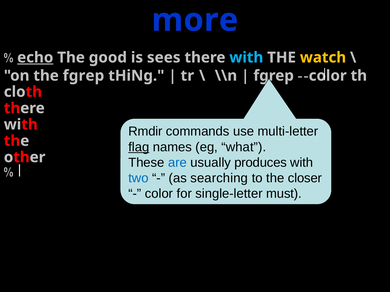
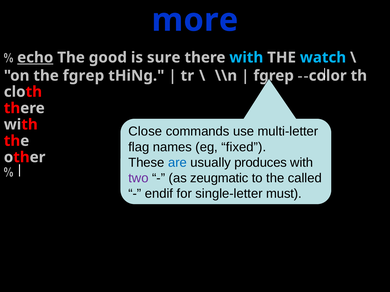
sees: sees -> sure (164, 58)
watch colour: yellow -> light blue (323, 58)
Rmdir: Rmdir -> Close (145, 132)
flag underline: present -> none (139, 147)
what: what -> fixed (244, 147)
two colour: blue -> purple (138, 178)
searching: searching -> zeugmatic (219, 178)
closer: closer -> called (305, 178)
color: color -> endif (159, 194)
